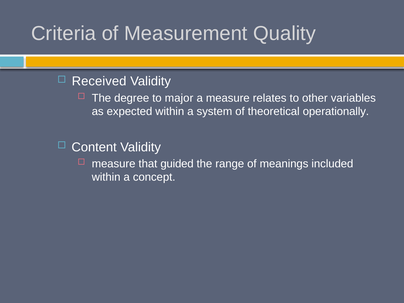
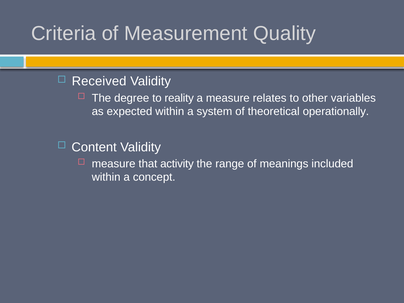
major: major -> reality (179, 98)
guided: guided -> activity (177, 164)
